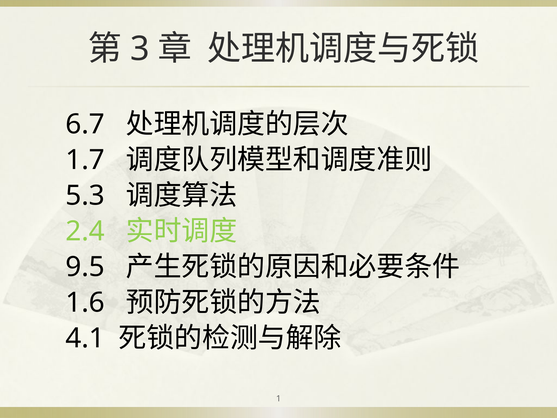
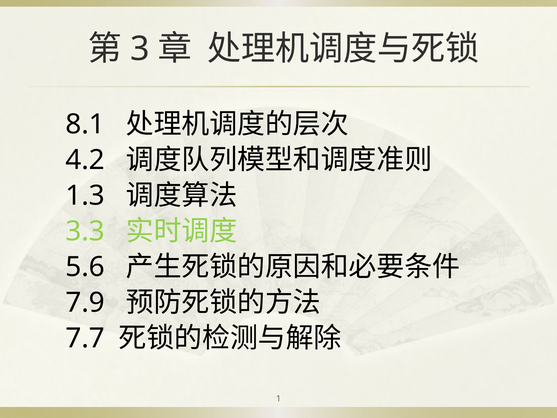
6.7: 6.7 -> 8.1 (85, 124)
1.7: 1.7 -> 4.2 (85, 160)
5.3: 5.3 -> 1.3 (85, 196)
2.4: 2.4 -> 3.3 (85, 231)
9.5: 9.5 -> 5.6 (85, 267)
1.6: 1.6 -> 7.9 (85, 303)
4.1: 4.1 -> 7.7 (85, 338)
